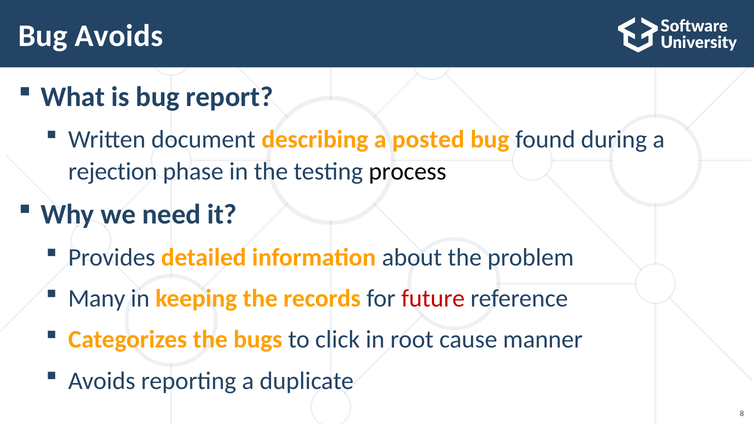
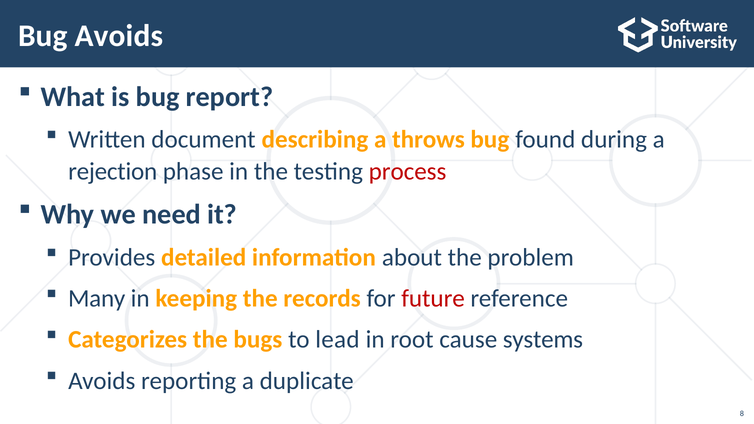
posted: posted -> throws (428, 140)
process colour: black -> red (408, 171)
click: click -> lead (337, 340)
manner: manner -> systems (543, 340)
